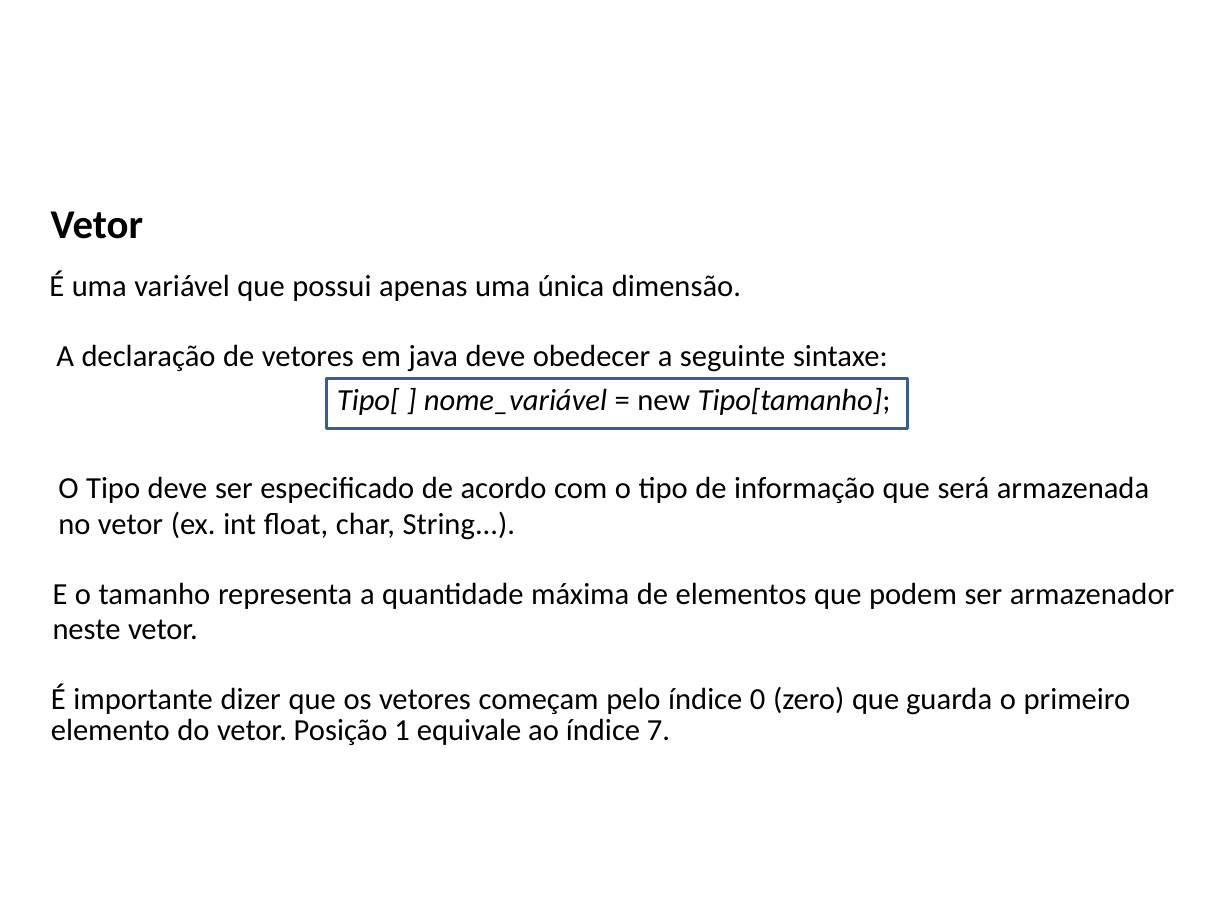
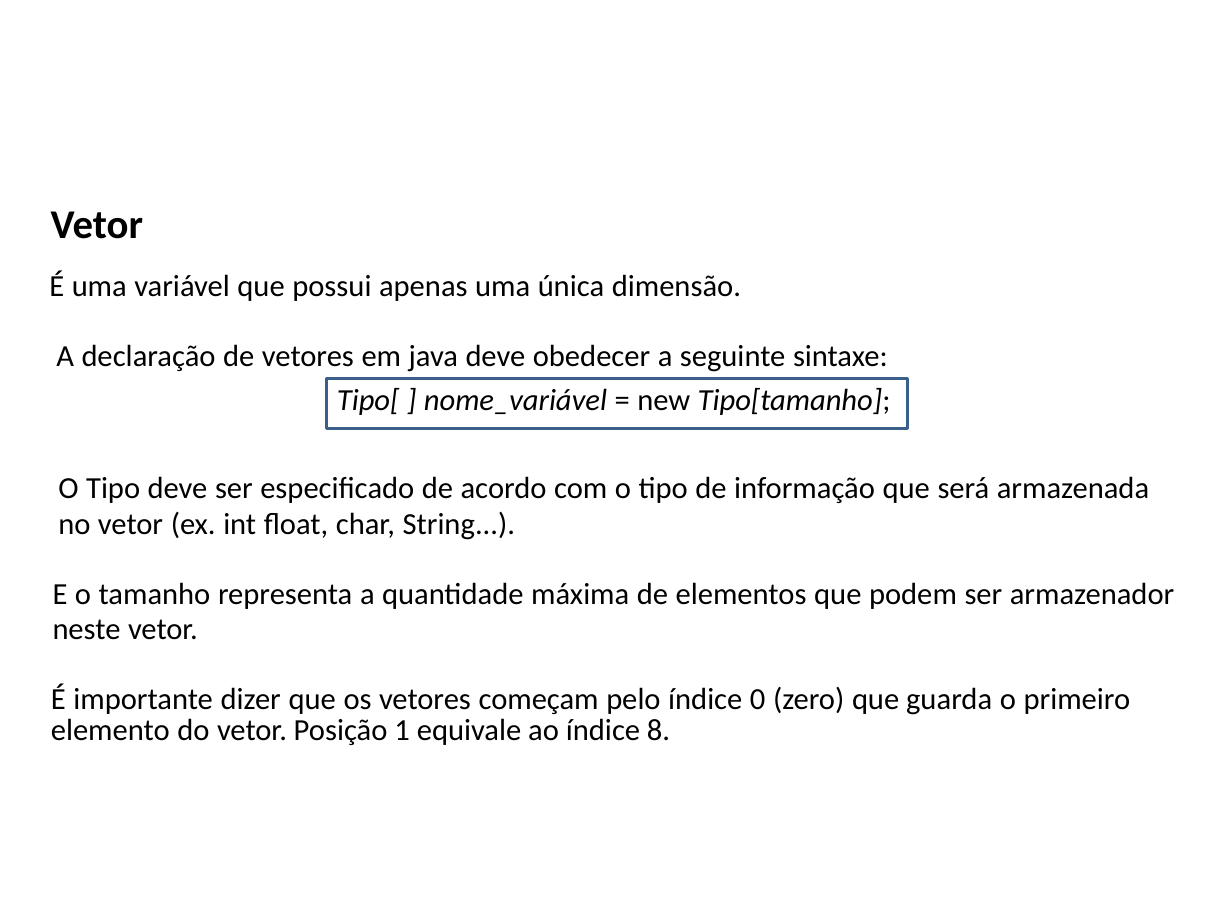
7: 7 -> 8 (659, 730)
